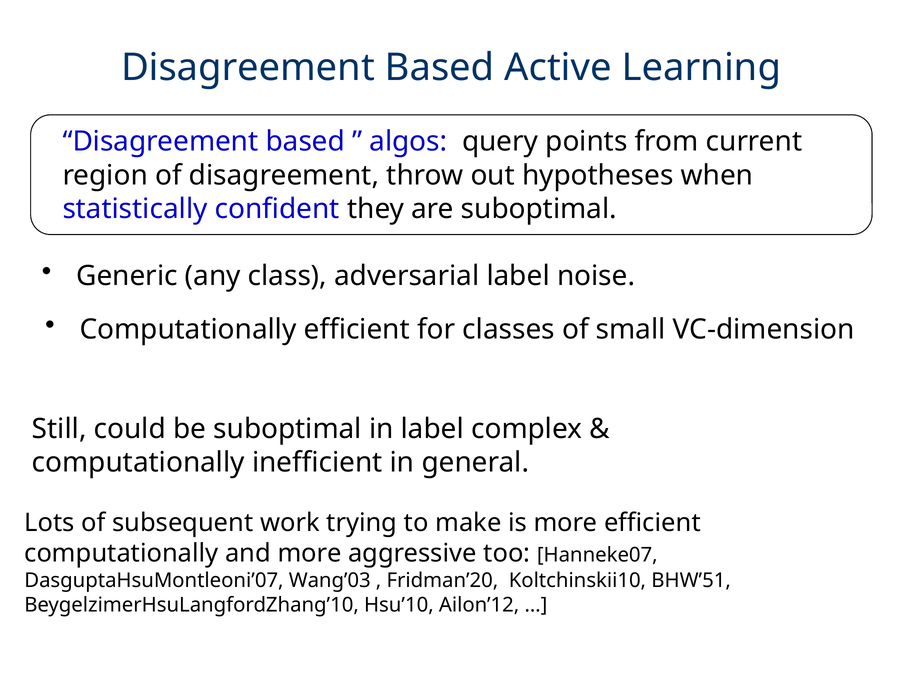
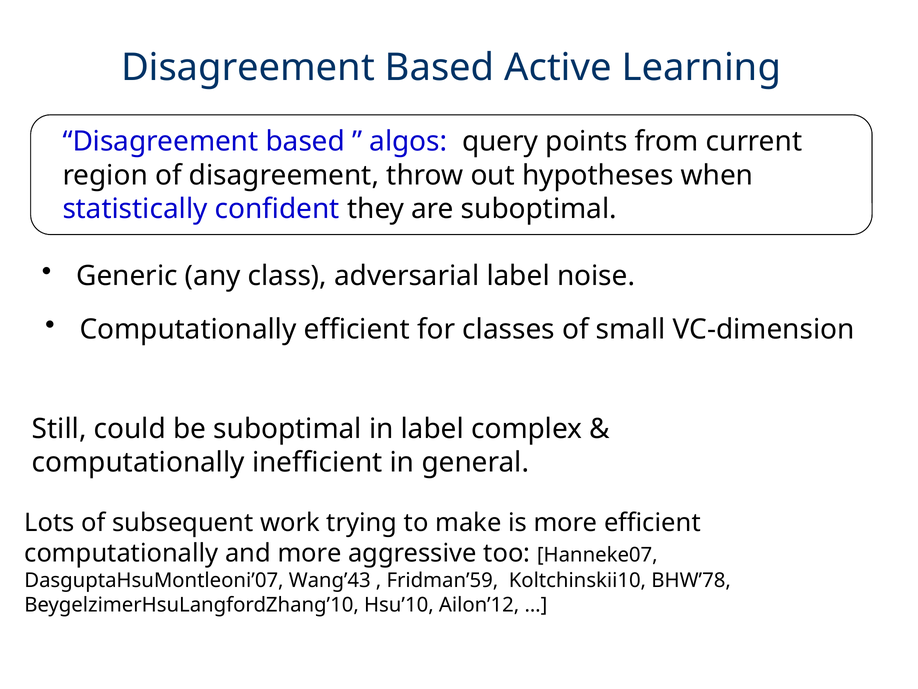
Wang’03: Wang’03 -> Wang’43 (330, 580)
Fridman’20: Fridman’20 -> Fridman’59 (442, 580)
BHW’51: BHW’51 -> BHW’78 (691, 580)
